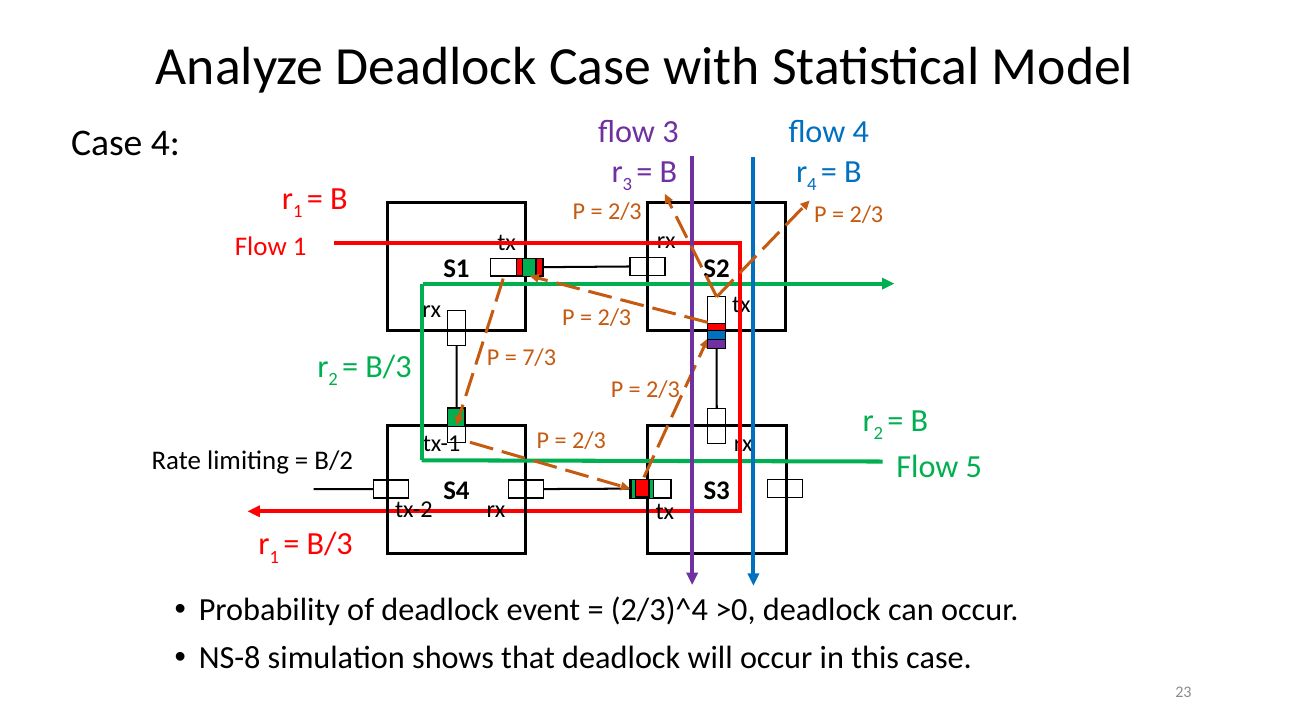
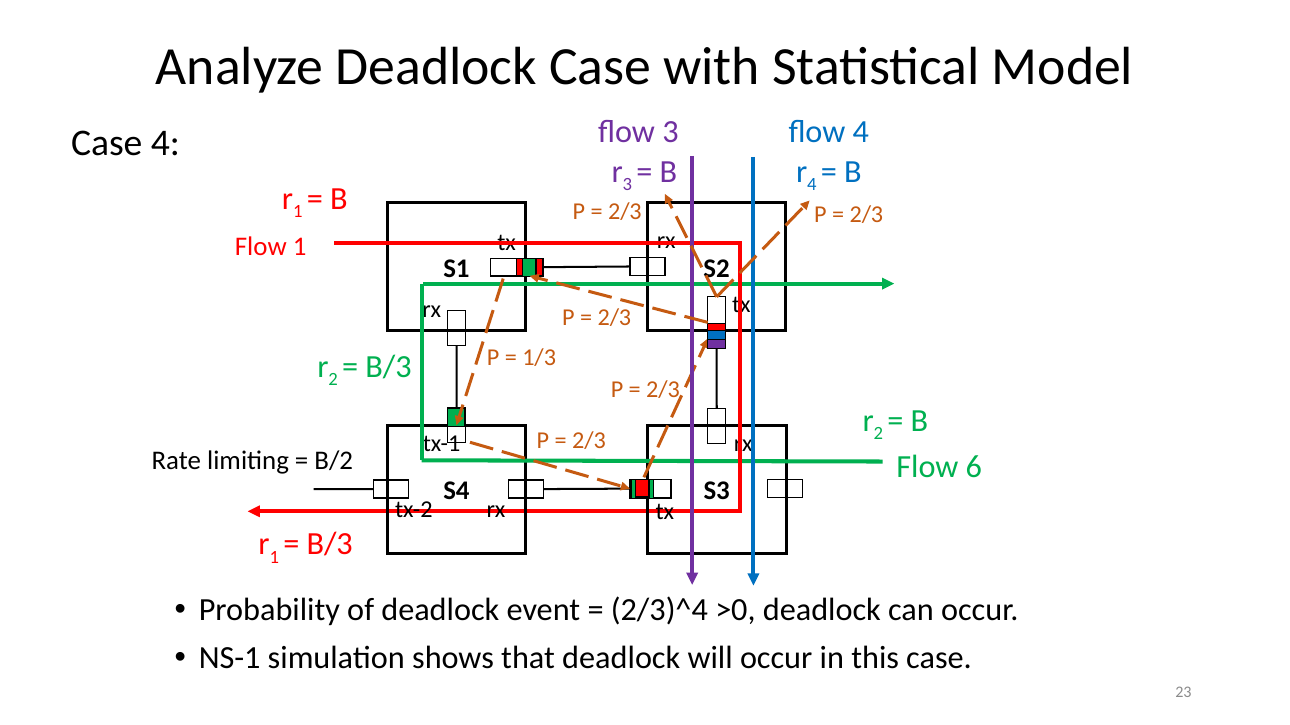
7/3: 7/3 -> 1/3 (539, 358)
5: 5 -> 6 (974, 467)
NS-8: NS-8 -> NS-1 (230, 658)
